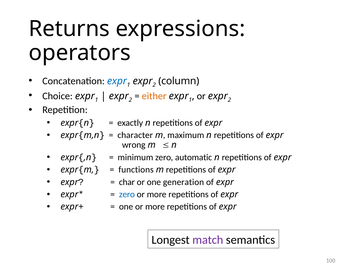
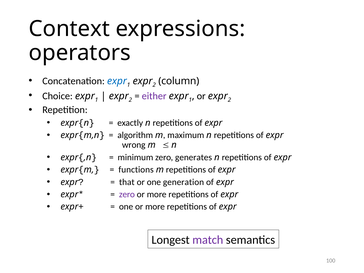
Returns: Returns -> Context (69, 29)
either colour: orange -> purple (154, 96)
character: character -> algorithm (135, 135)
automatic: automatic -> generates (194, 157)
char: char -> that (127, 182)
zero colour: blue -> purple (127, 194)
